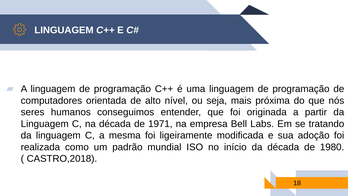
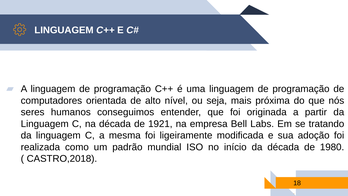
1971: 1971 -> 1921 (160, 124)
